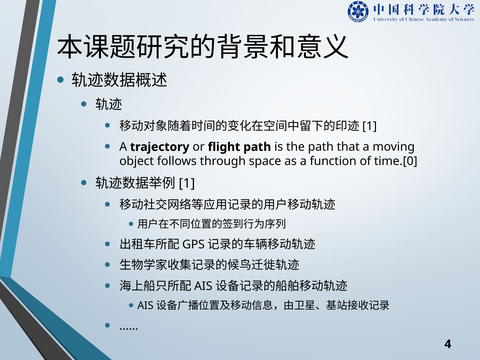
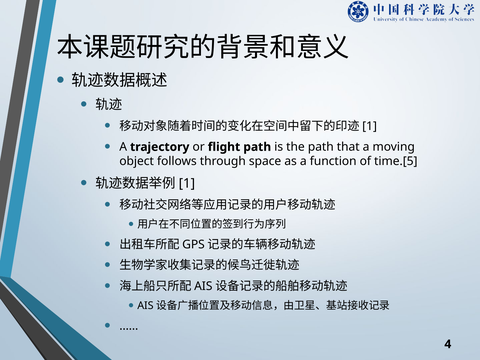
time.[0: time.[0 -> time.[5 (396, 161)
